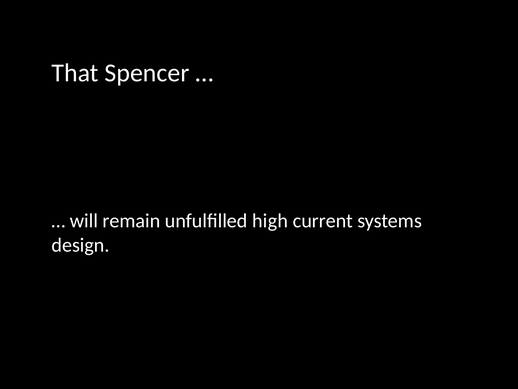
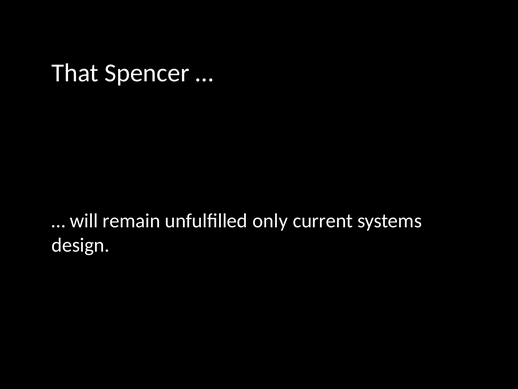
high: high -> only (270, 221)
